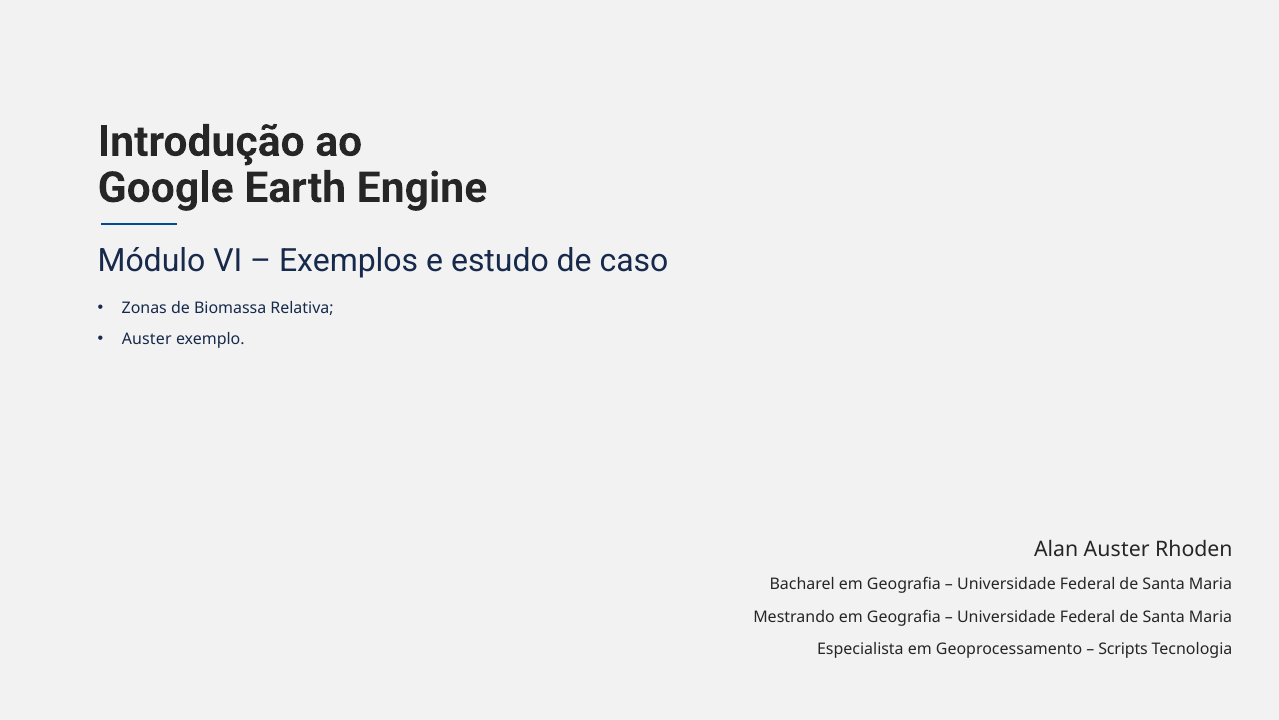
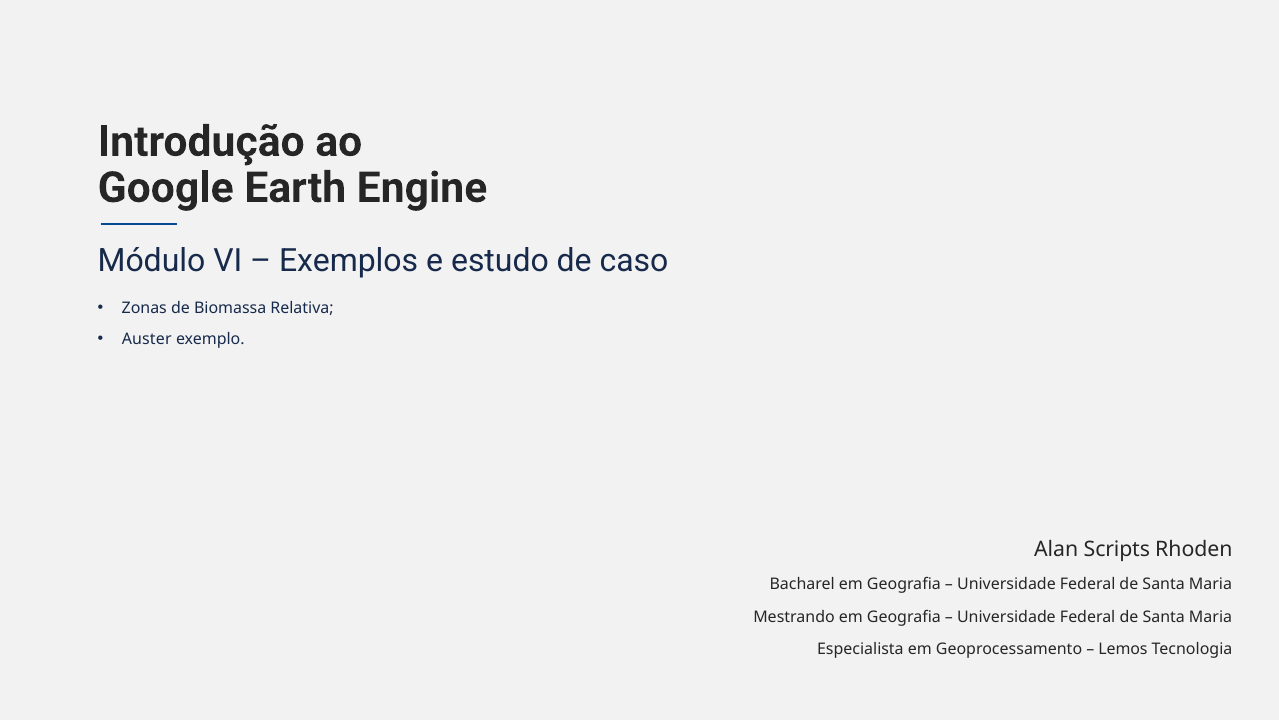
Alan Auster: Auster -> Scripts (1117, 549)
Scripts: Scripts -> Lemos (1123, 649)
